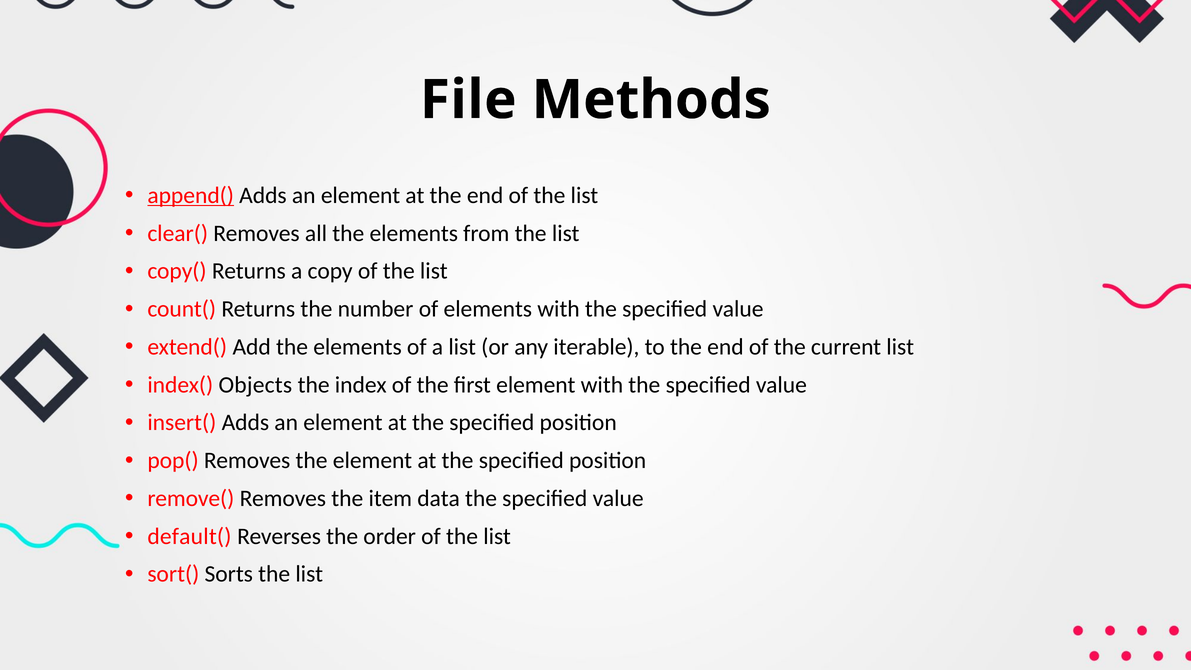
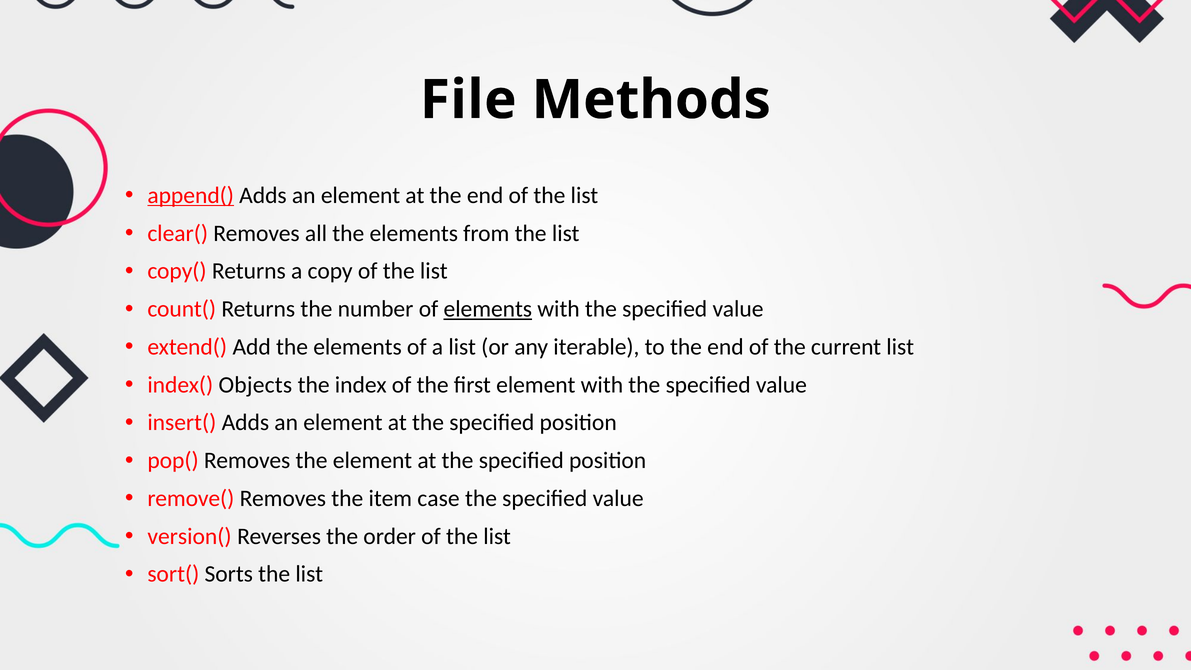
elements underline: none -> present (488, 309)
data: data -> case (439, 498)
default(: default( -> version( (190, 536)
